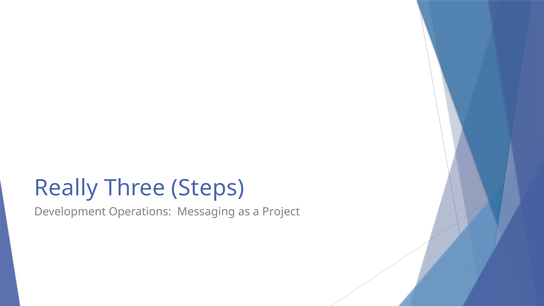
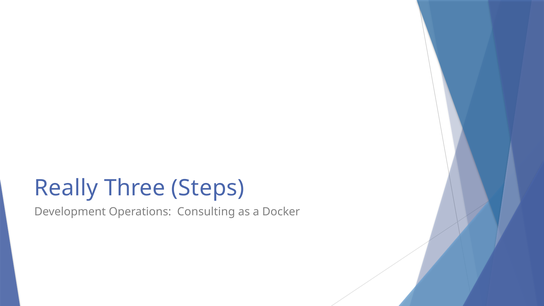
Messaging: Messaging -> Consulting (206, 212)
Project: Project -> Docker (281, 212)
